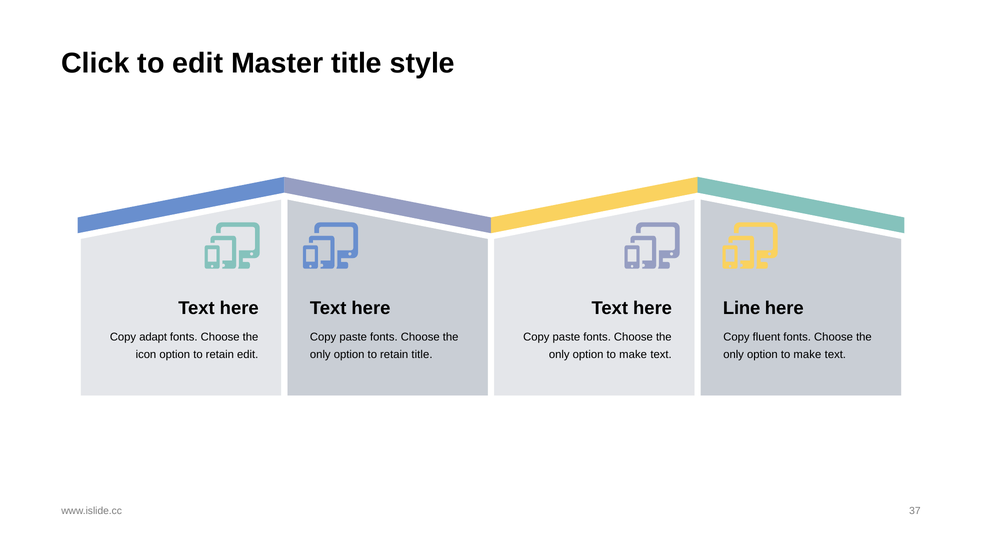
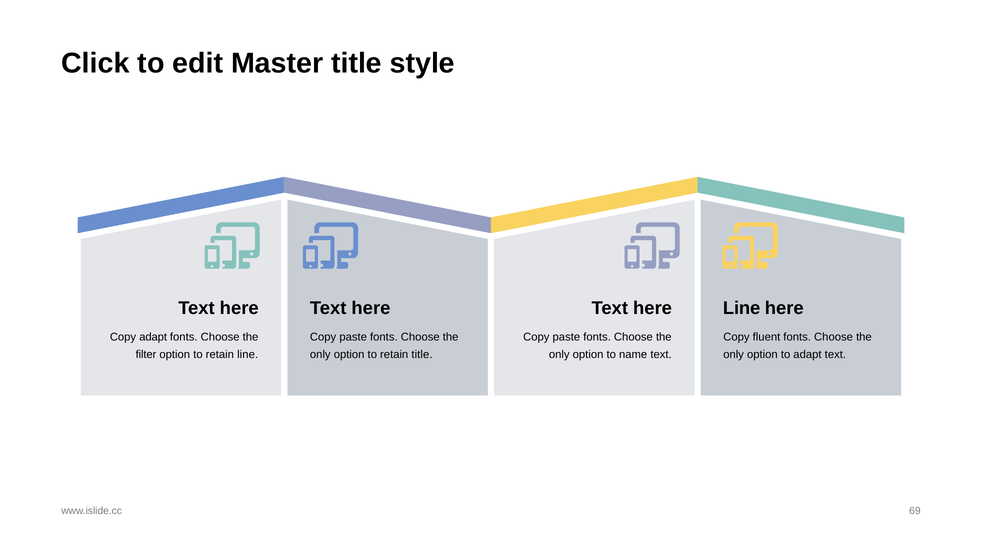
icon: icon -> filter (146, 355)
retain edit: edit -> line (248, 355)
make: make -> name (633, 355)
make: make -> adapt (807, 355)
37: 37 -> 69 (915, 511)
